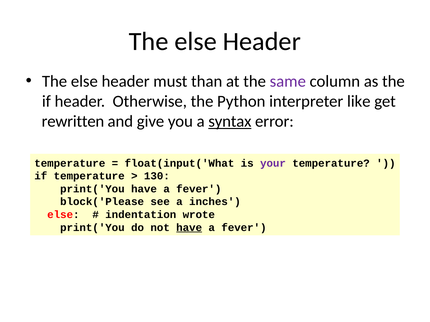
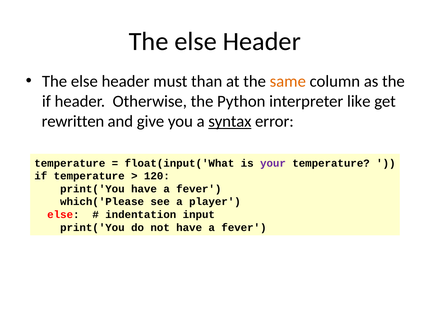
same colour: purple -> orange (288, 81)
130: 130 -> 120 (157, 176)
block('Please: block('Please -> which('Please (102, 202)
inches: inches -> player (215, 202)
wrote: wrote -> input (199, 215)
have underline: present -> none (189, 228)
